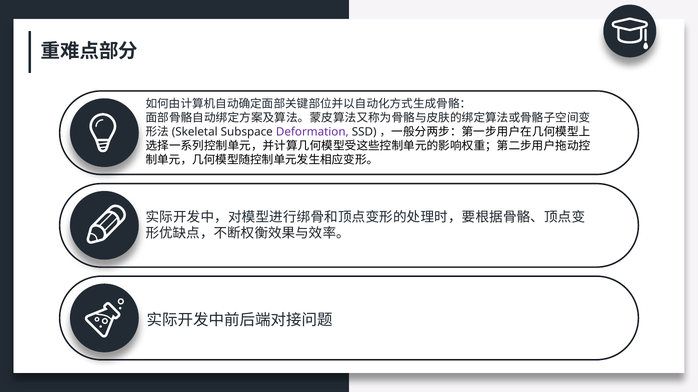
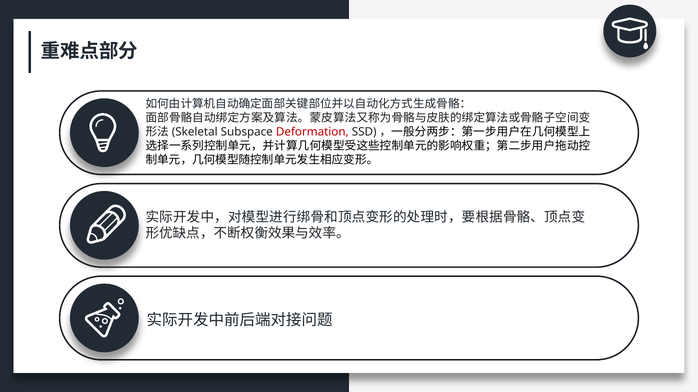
Deformation colour: purple -> red (312, 132)
